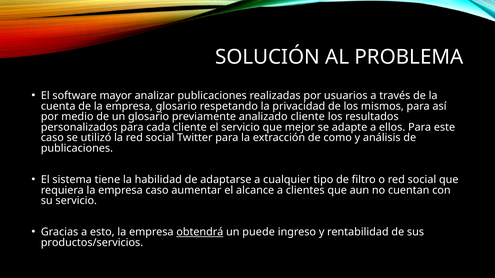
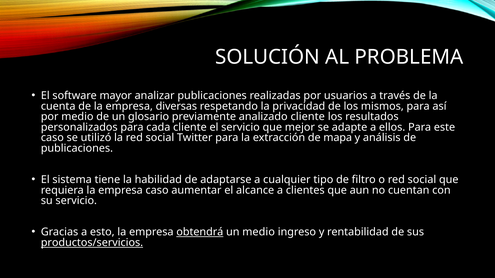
empresa glosario: glosario -> diversas (176, 106)
como: como -> mapa (338, 138)
un puede: puede -> medio (259, 232)
productos/servicios underline: none -> present (92, 243)
